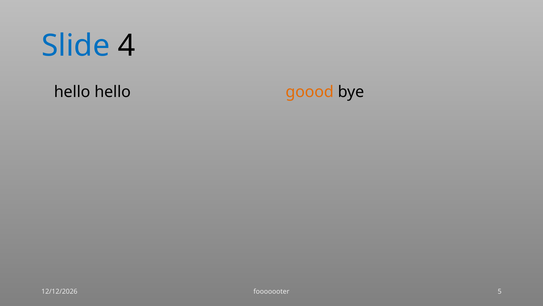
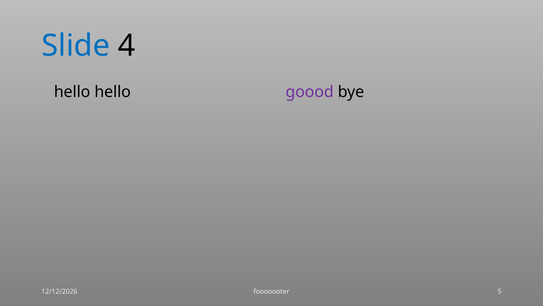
goood colour: orange -> purple (310, 92)
